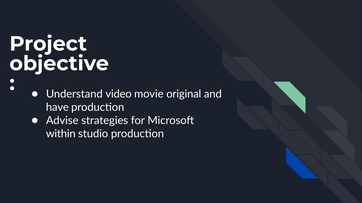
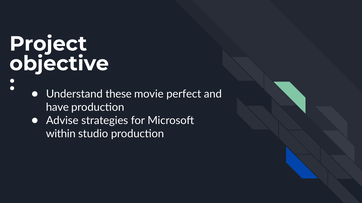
video: video -> these (119, 94)
original: original -> perfect (184, 94)
